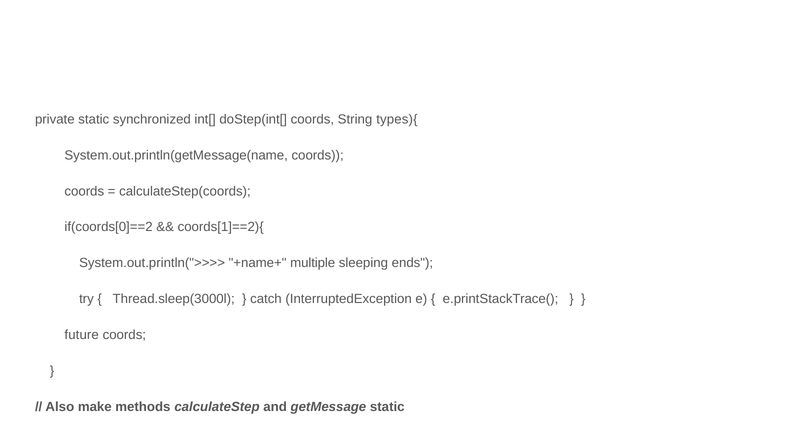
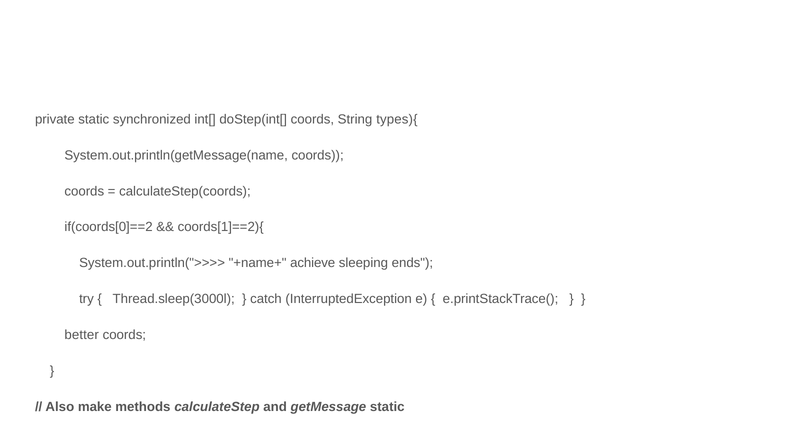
multiple: multiple -> achieve (313, 263)
future: future -> better (82, 335)
